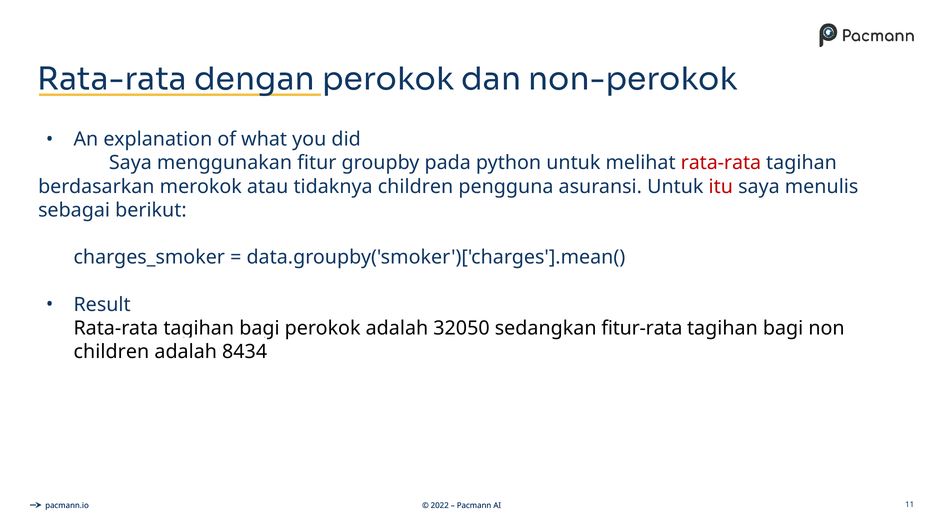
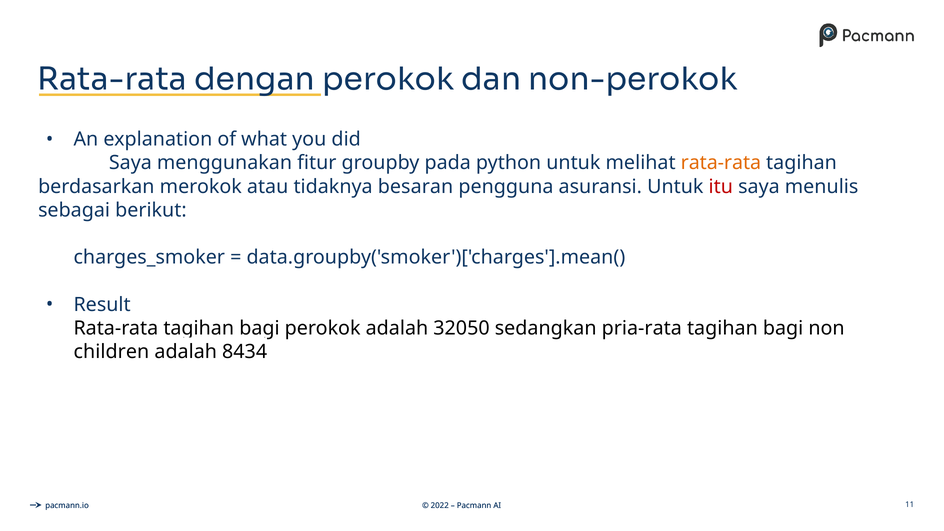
rata-rata colour: red -> orange (721, 163)
tidaknya children: children -> besaran (415, 187)
fitur-rata: fitur-rata -> pria-rata (642, 328)
